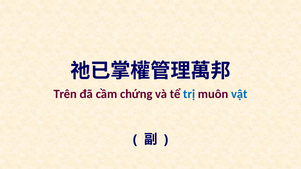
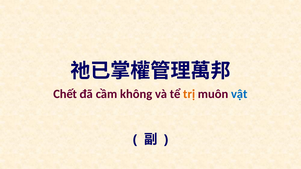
Trên: Trên -> Chết (65, 94)
chứng: chứng -> không (136, 94)
trị colour: blue -> orange (189, 94)
